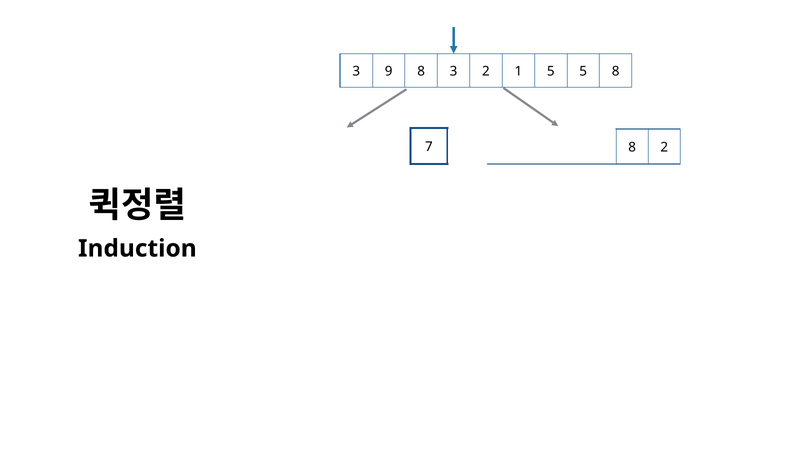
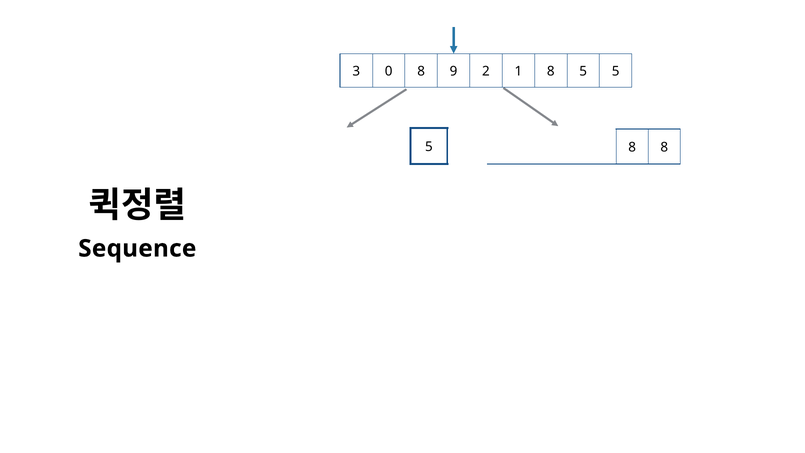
3 9: 9 -> 0 (389, 71)
8 3: 3 -> 9 (454, 71)
1 5: 5 -> 8 (551, 71)
8: 8 -> 5 (616, 71)
7: 7 -> 5 (429, 147)
8 2: 2 -> 8 (664, 147)
Induction: Induction -> Sequence (137, 248)
